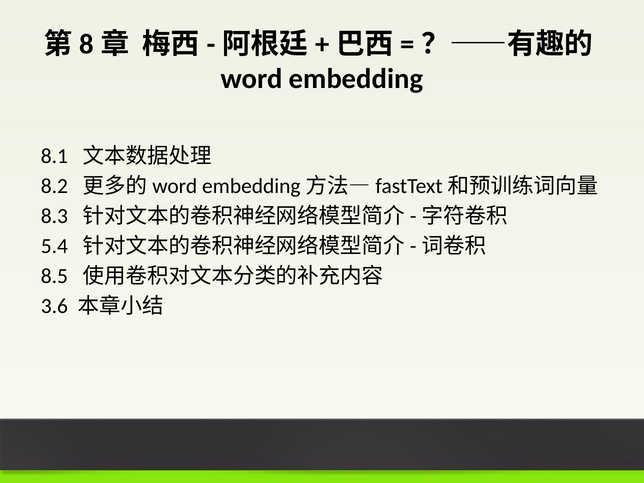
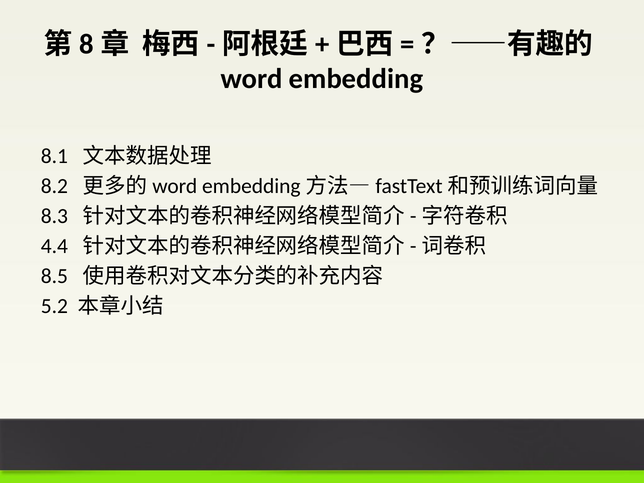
5.4: 5.4 -> 4.4 (54, 246)
3.6: 3.6 -> 5.2 (54, 306)
